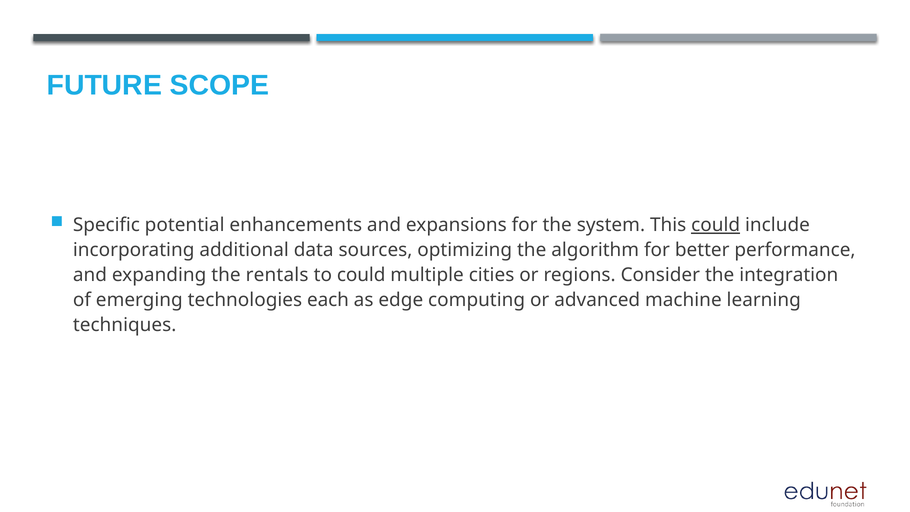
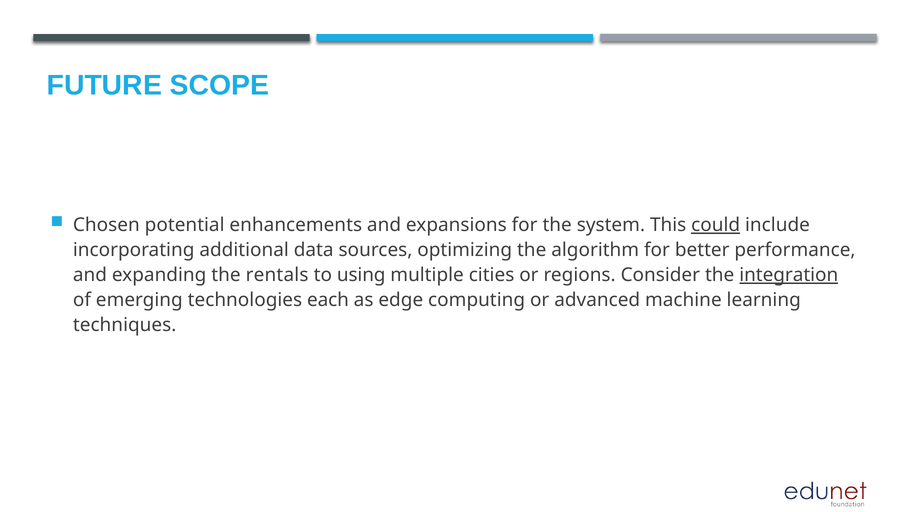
Specific: Specific -> Chosen (106, 225)
to could: could -> using (361, 275)
integration underline: none -> present (789, 275)
